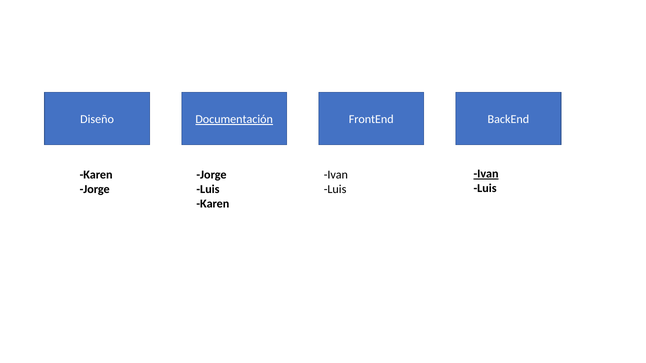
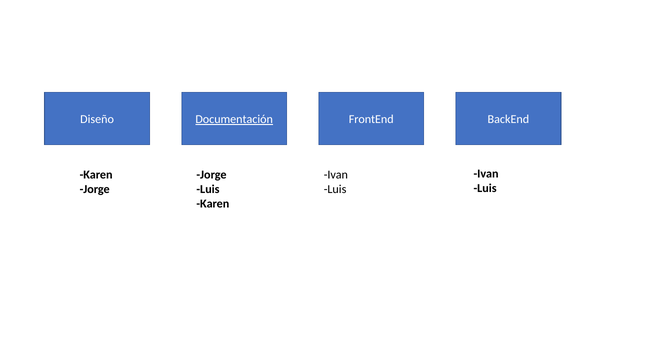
Ivan underline: present -> none (486, 174)
